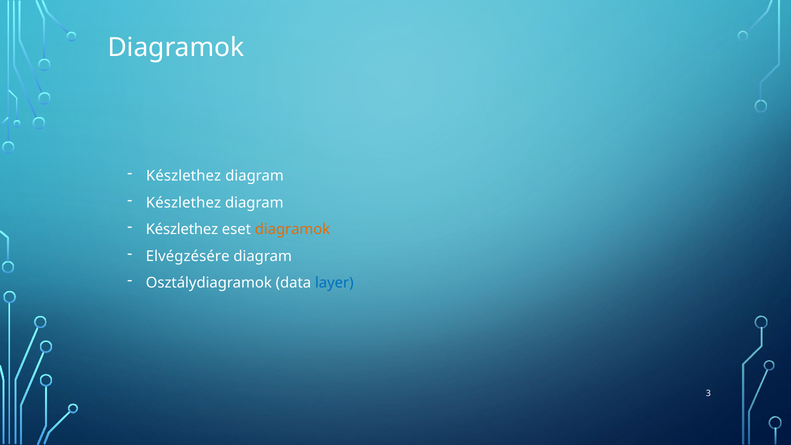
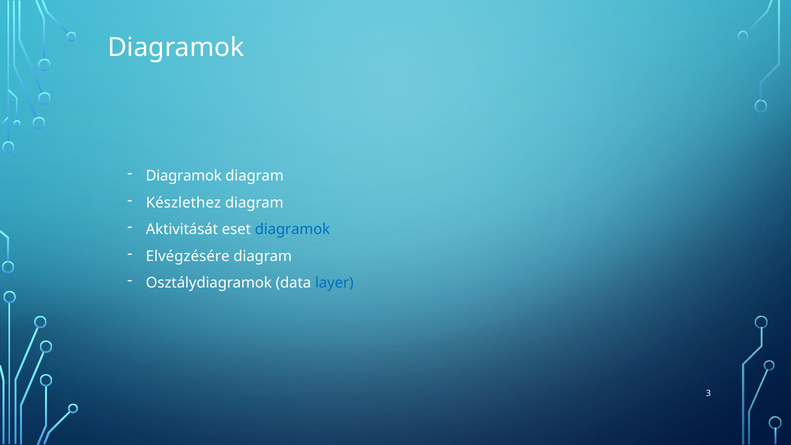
Készlethez: Készlethez -> Diagramok (184, 176)
Készlethez: Készlethez -> Aktivitását (182, 229)
diagramok colour: orange -> blue (293, 229)
